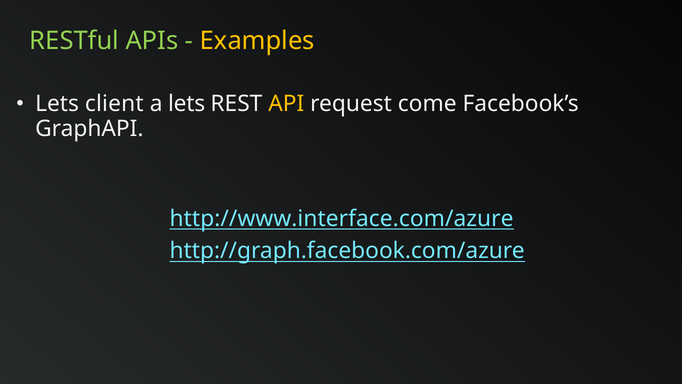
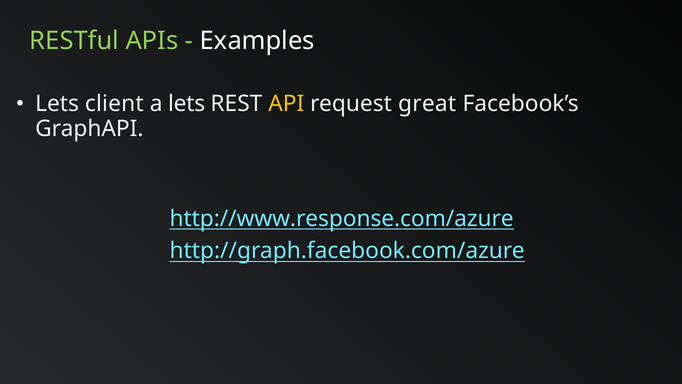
Examples colour: yellow -> white (257, 41)
come: come -> great (427, 104)
http://www.interface.com/azure: http://www.interface.com/azure -> http://www.response.com/azure (342, 218)
